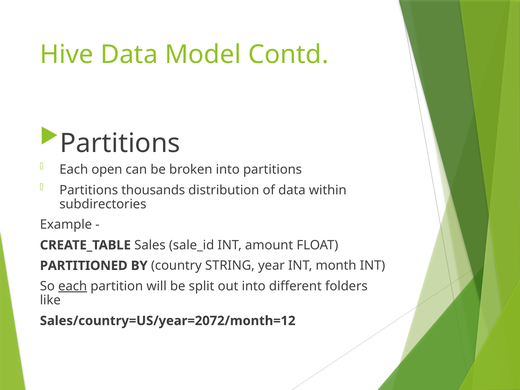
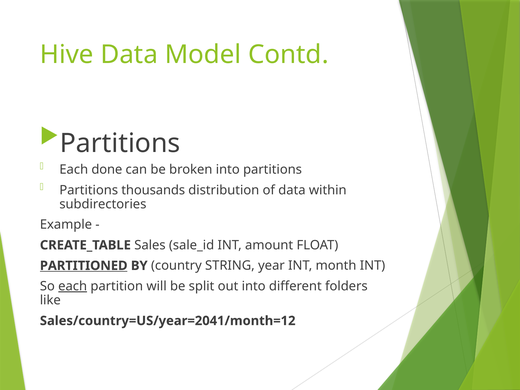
open: open -> done (107, 170)
PARTITIONED underline: none -> present (84, 266)
Sales/country=US/year=2072/month=12: Sales/country=US/year=2072/month=12 -> Sales/country=US/year=2041/month=12 (168, 321)
